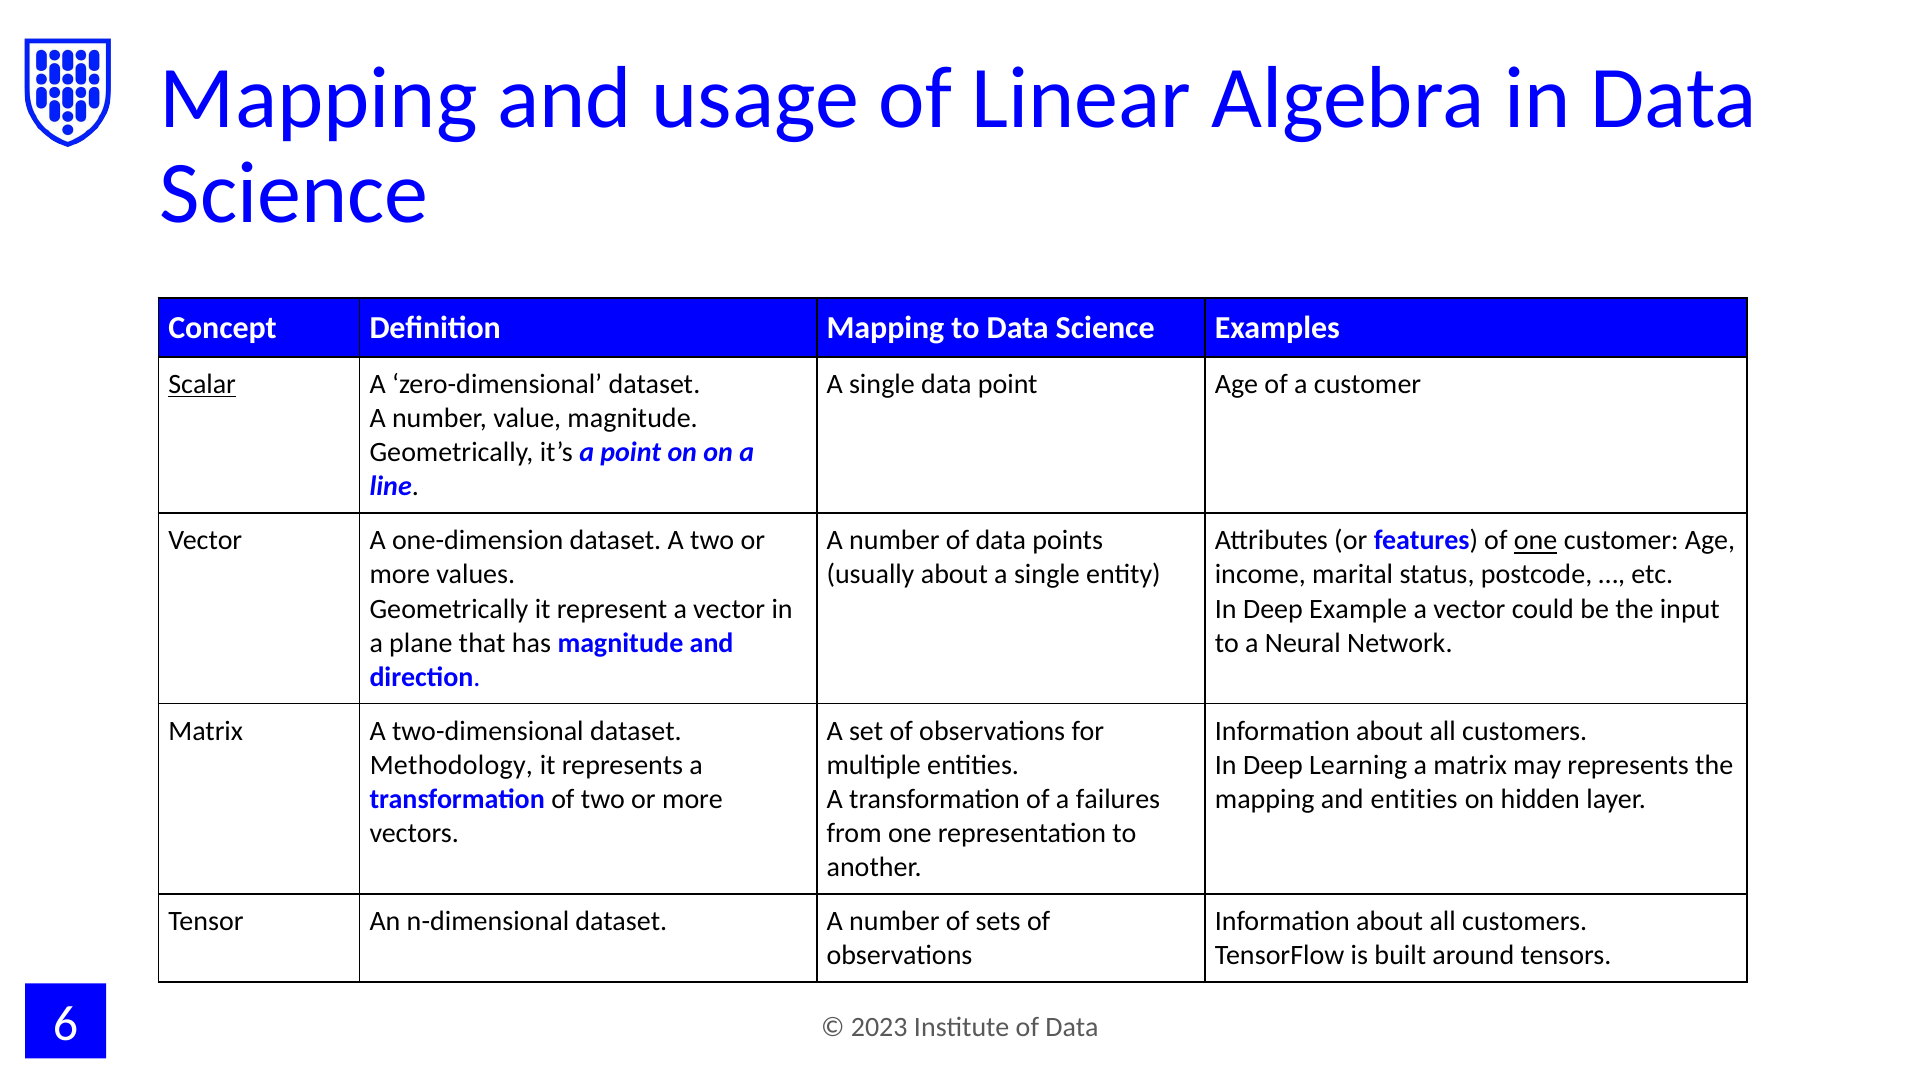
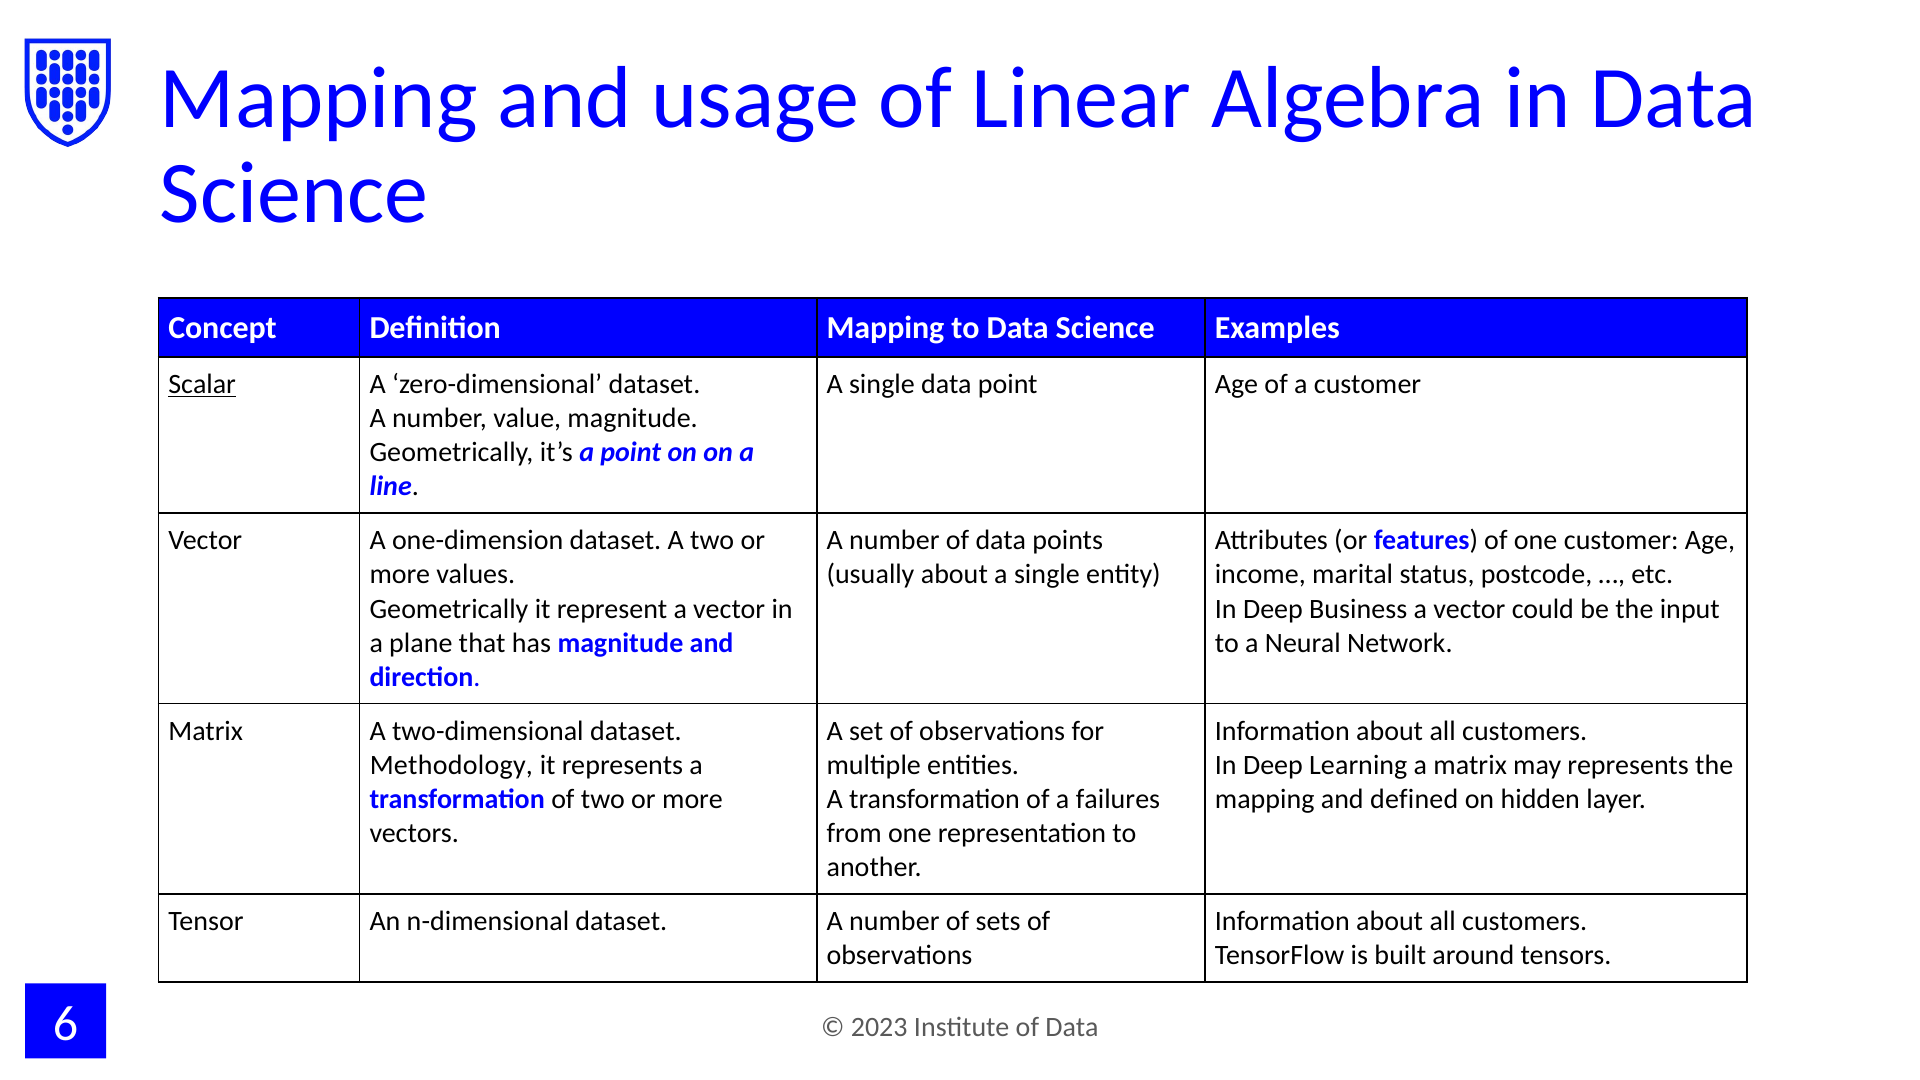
one underline: present -> none (1536, 541)
Example: Example -> Business (1358, 609)
and entities: entities -> defined (1414, 799)
